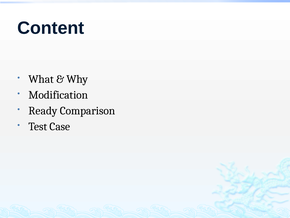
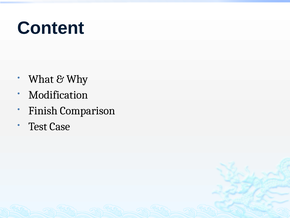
Ready: Ready -> Finish (43, 110)
